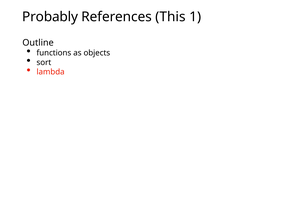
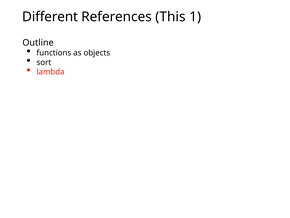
Probably: Probably -> Different (50, 17)
